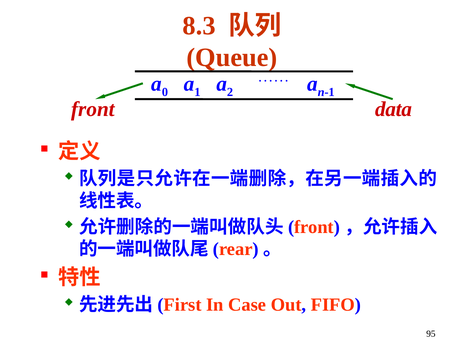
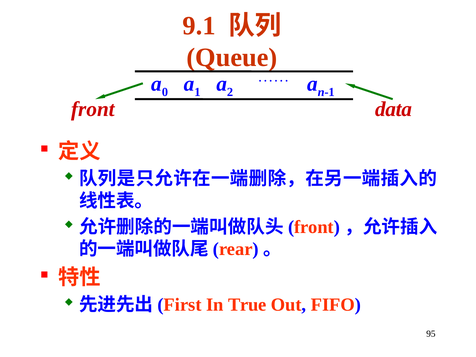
8.3: 8.3 -> 9.1 (199, 26)
Case: Case -> True (247, 305)
